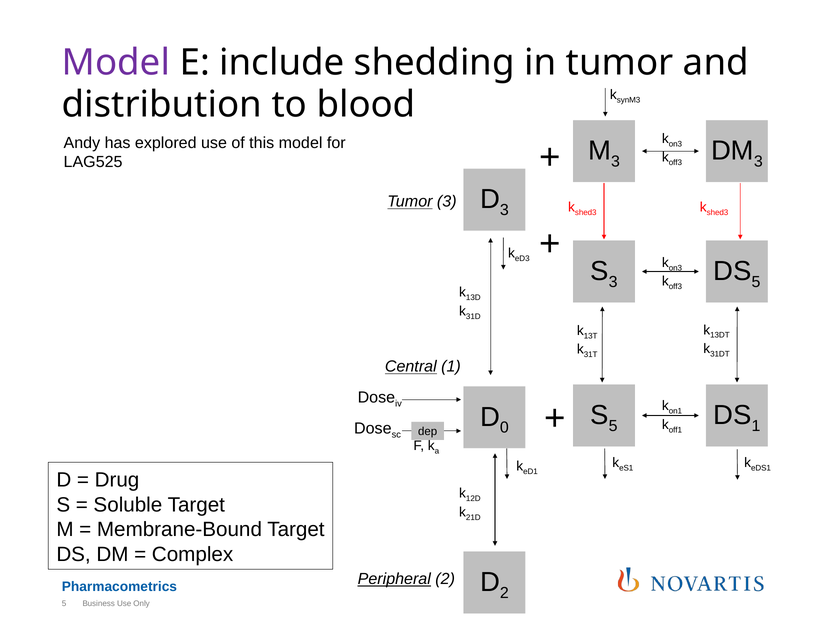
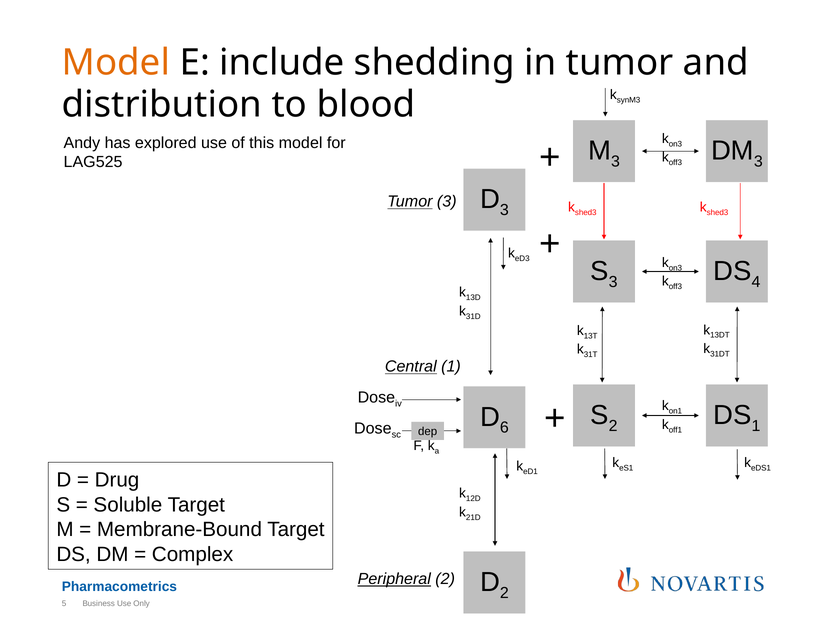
Model colour: purple -> orange (116, 63)
DS 5: 5 -> 4 (756, 282)
0: 0 -> 6 (504, 427)
S 5: 5 -> 2 (613, 426)
